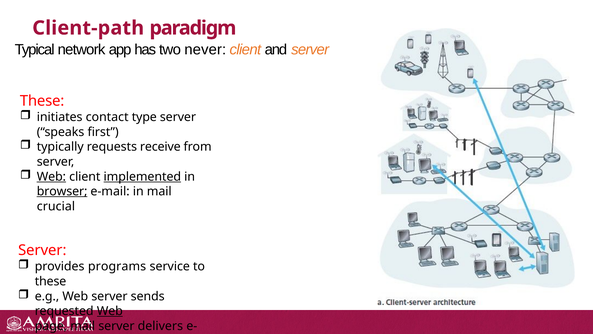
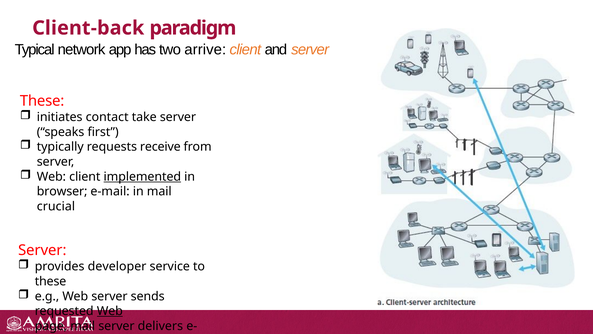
Client-path: Client-path -> Client-back (88, 28)
never: never -> arrive (205, 50)
type: type -> take (144, 117)
Web underline: present -> none (51, 176)
browser underline: present -> none (62, 191)
programs: programs -> developer (117, 266)
